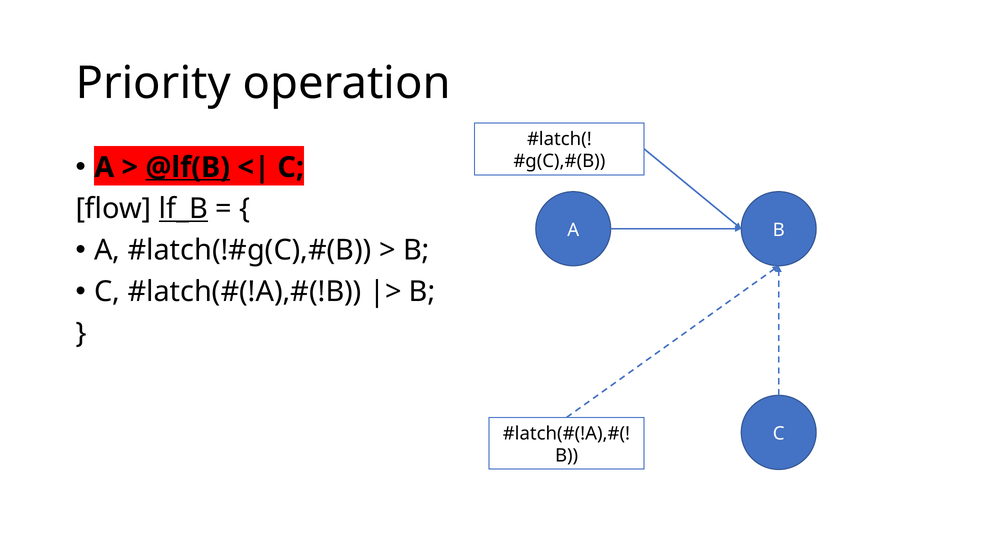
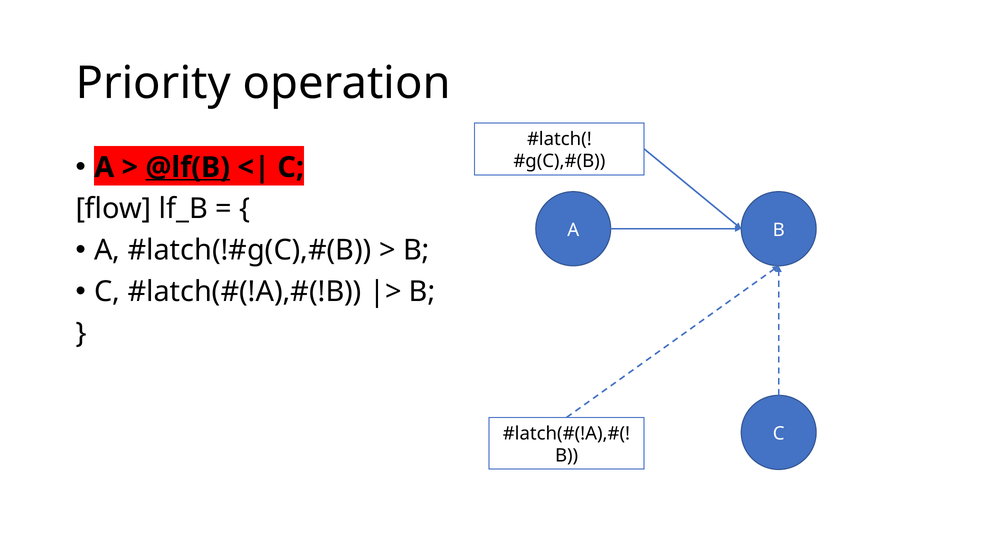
lf_B underline: present -> none (183, 209)
